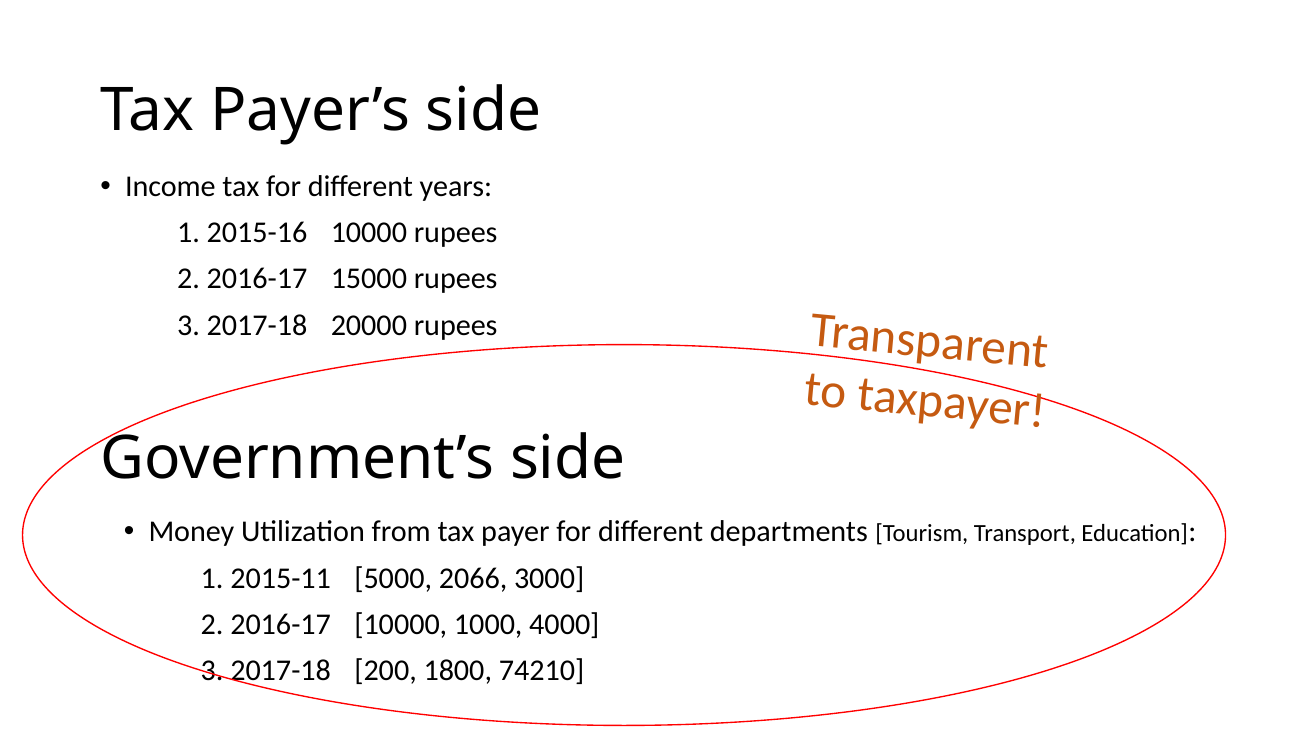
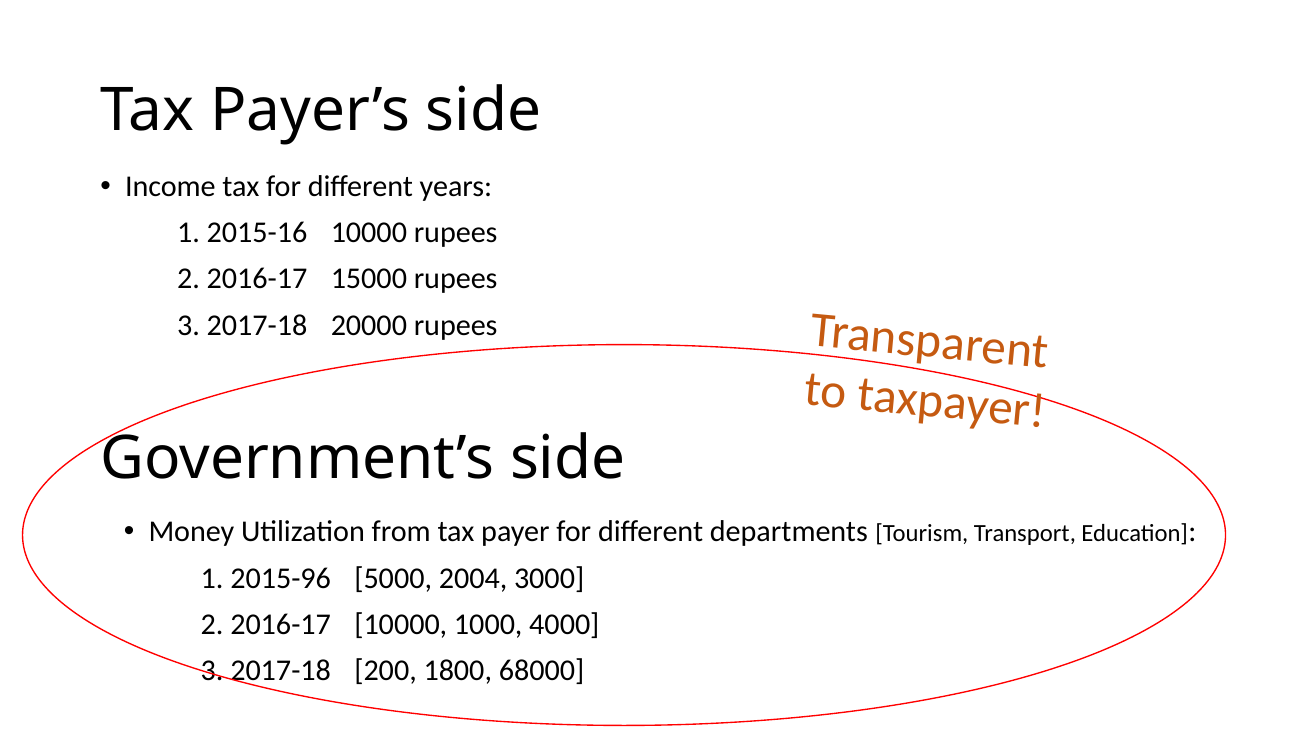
2015-11: 2015-11 -> 2015-96 (281, 578)
2066: 2066 -> 2004 (473, 578)
74210: 74210 -> 68000 (542, 671)
